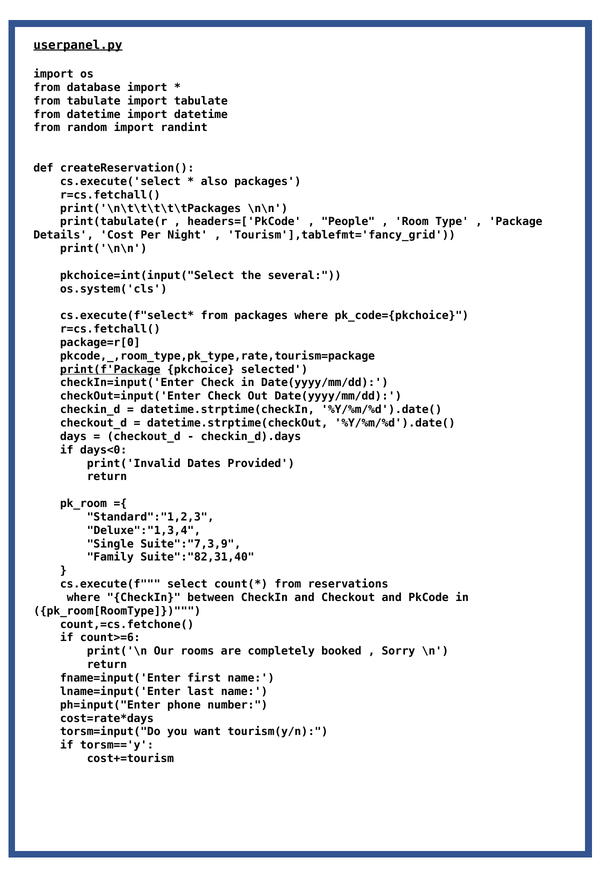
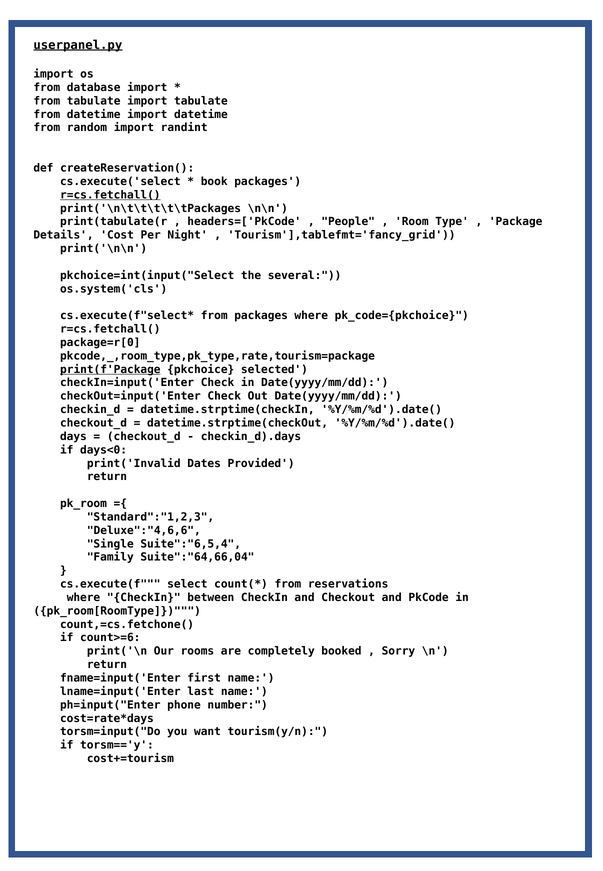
also: also -> book (214, 181)
r=cs.fetchall( underline: none -> present (110, 195)
Deluxe":"1,3,4: Deluxe":"1,3,4 -> Deluxe":"4,6,6 (144, 530)
Suite":"7,3,9: Suite":"7,3,9 -> Suite":"6,5,4 (191, 544)
Suite":"82,31,40: Suite":"82,31,40 -> Suite":"64,66,04 (197, 557)
